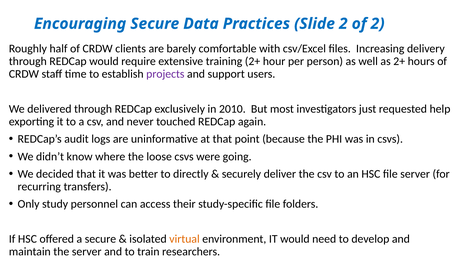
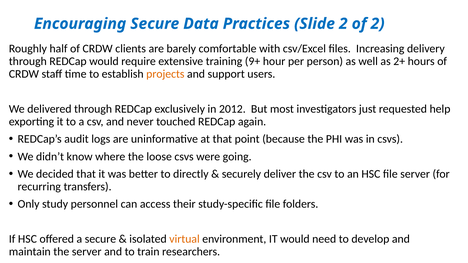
training 2+: 2+ -> 9+ (253, 61)
projects colour: purple -> orange (165, 74)
2010: 2010 -> 2012 (232, 109)
